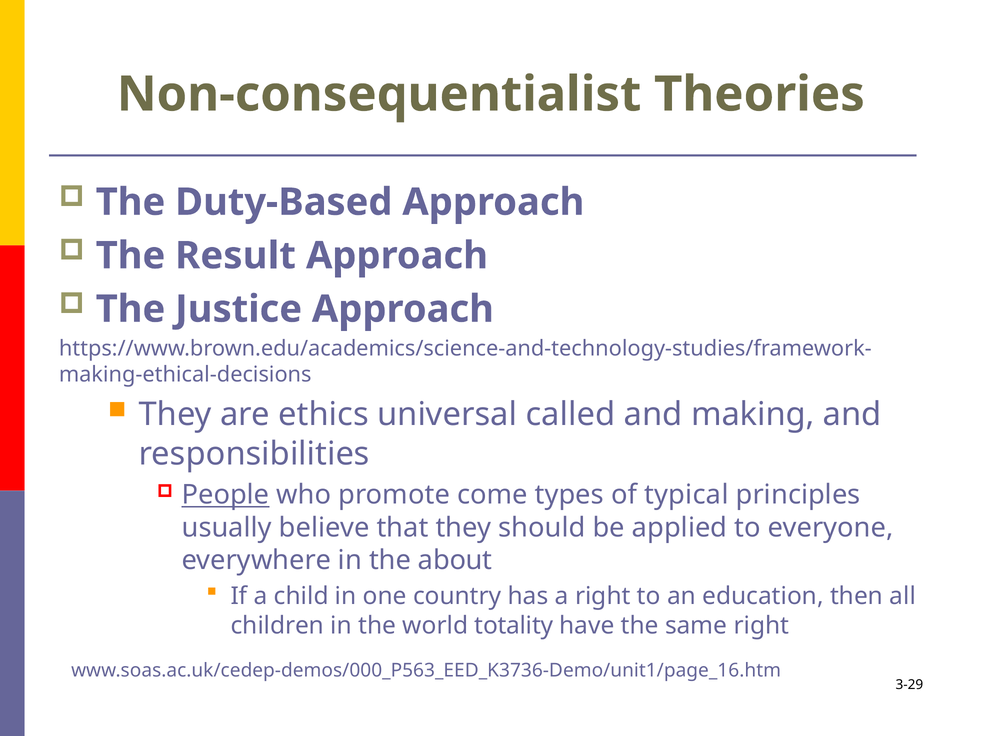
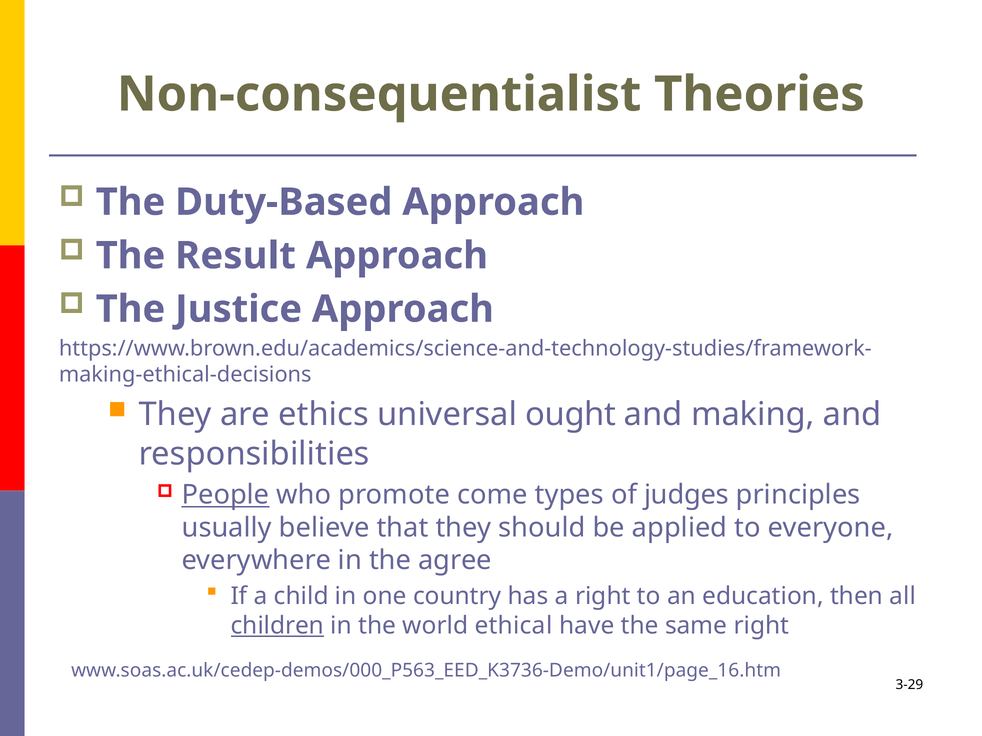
called: called -> ought (571, 415)
typical: typical -> judges (687, 495)
about: about -> agree (455, 561)
children underline: none -> present (277, 626)
totality: totality -> ethical (514, 626)
